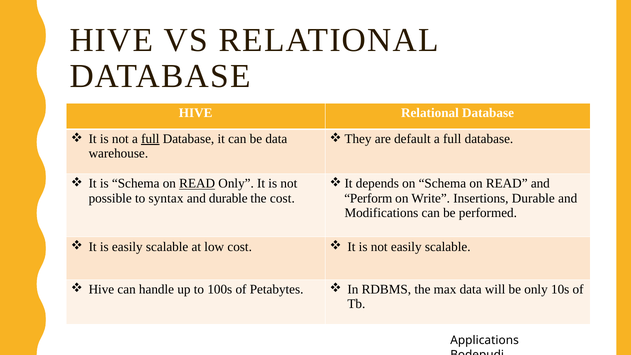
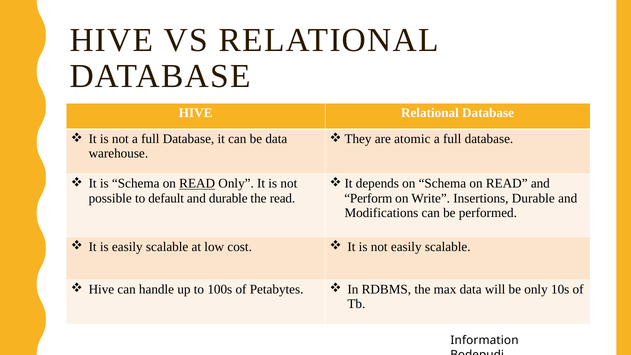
full underline: present -> none (150, 139)
default: default -> atomic (412, 139)
syntax: syntax -> default (166, 198)
the cost: cost -> read (283, 198)
Applications: Applications -> Information (485, 340)
